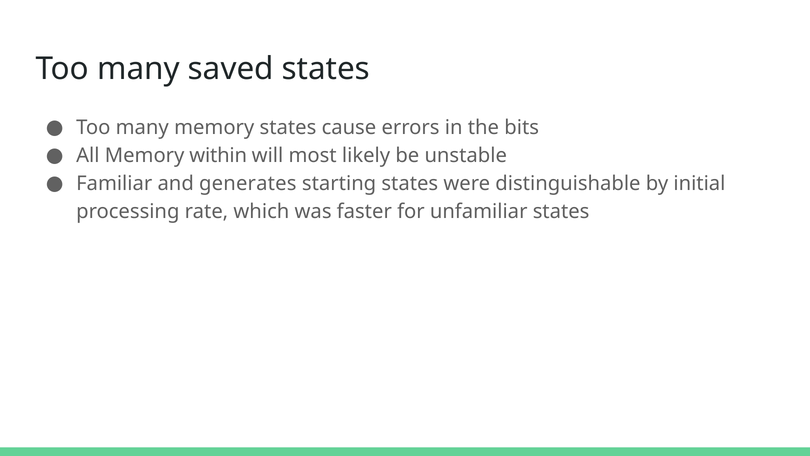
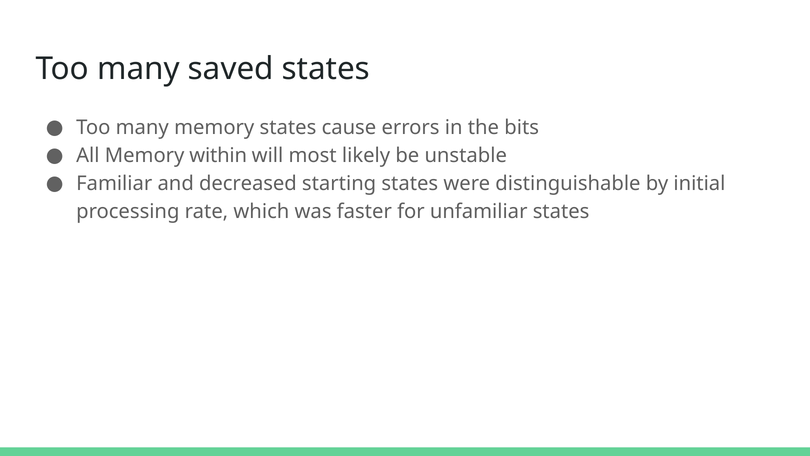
generates: generates -> decreased (248, 183)
